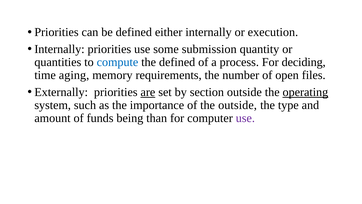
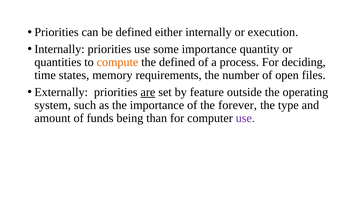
some submission: submission -> importance (209, 49)
compute colour: blue -> orange (117, 62)
aging: aging -> states (74, 75)
section: section -> feature (207, 92)
operating underline: present -> none (305, 92)
the outside: outside -> forever (238, 105)
